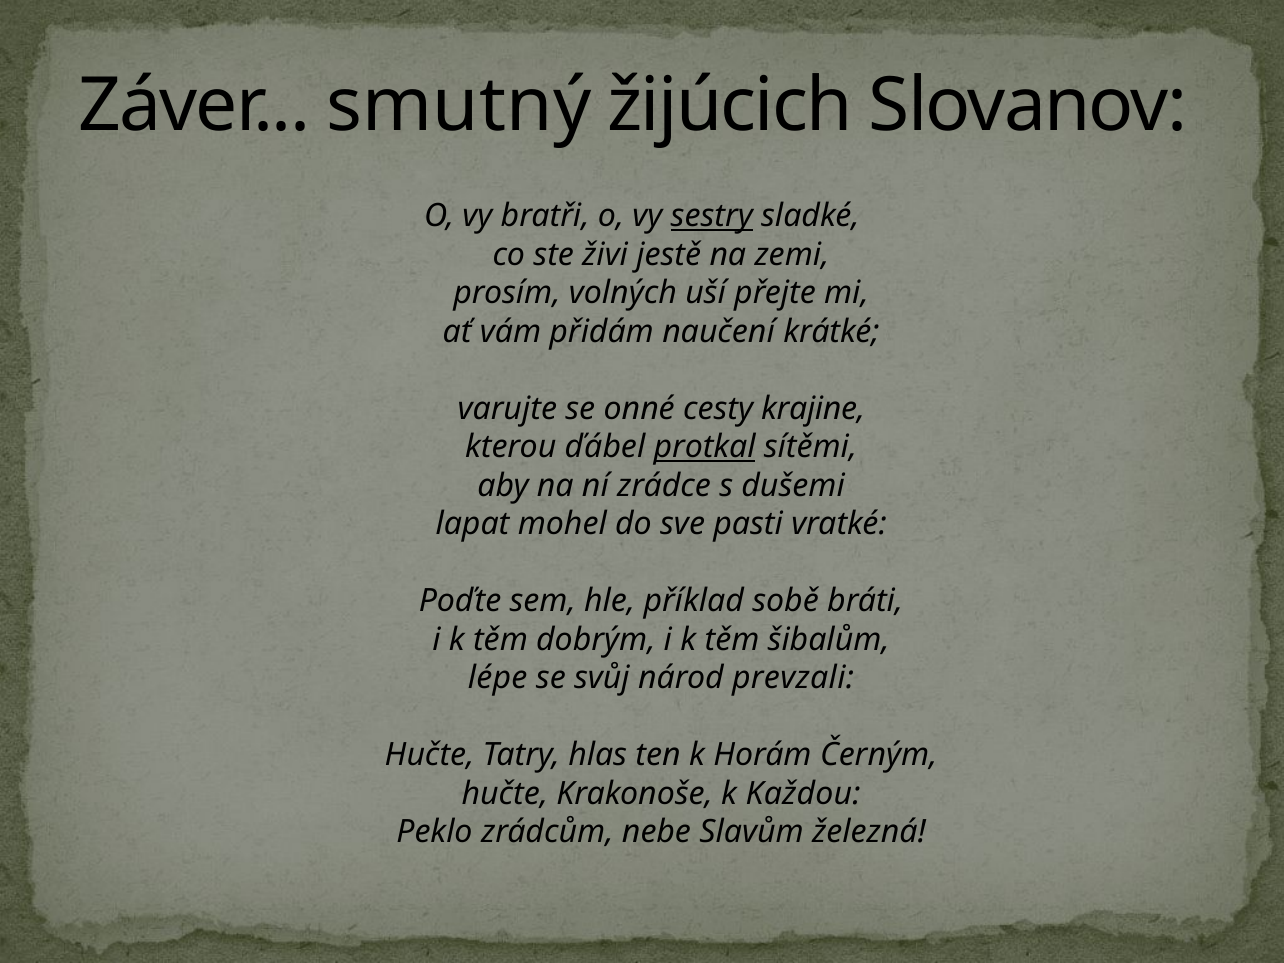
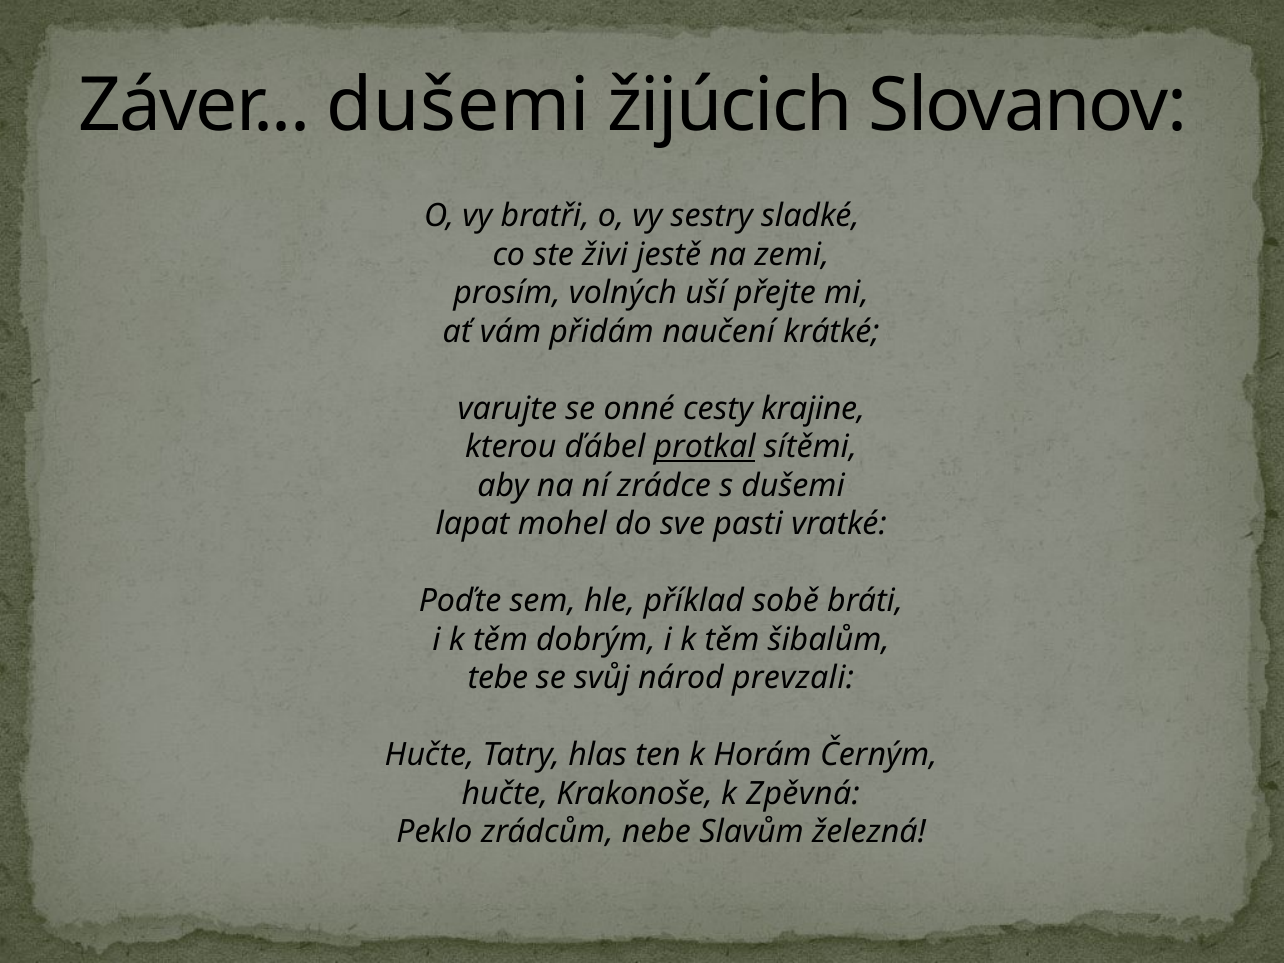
Záver smutný: smutný -> dušemi (458, 106)
sestry underline: present -> none (712, 216)
lépe: lépe -> tebe (498, 678)
Každou: Každou -> Zpěvná (803, 794)
